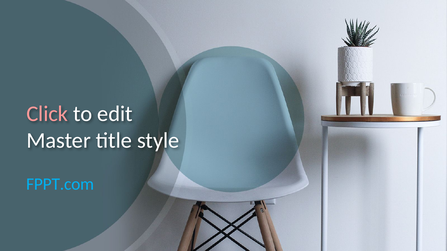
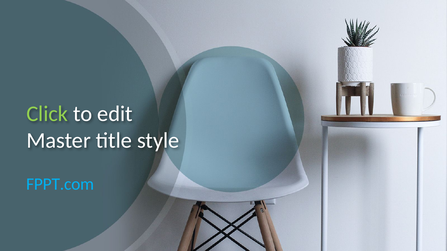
Click colour: pink -> light green (47, 114)
